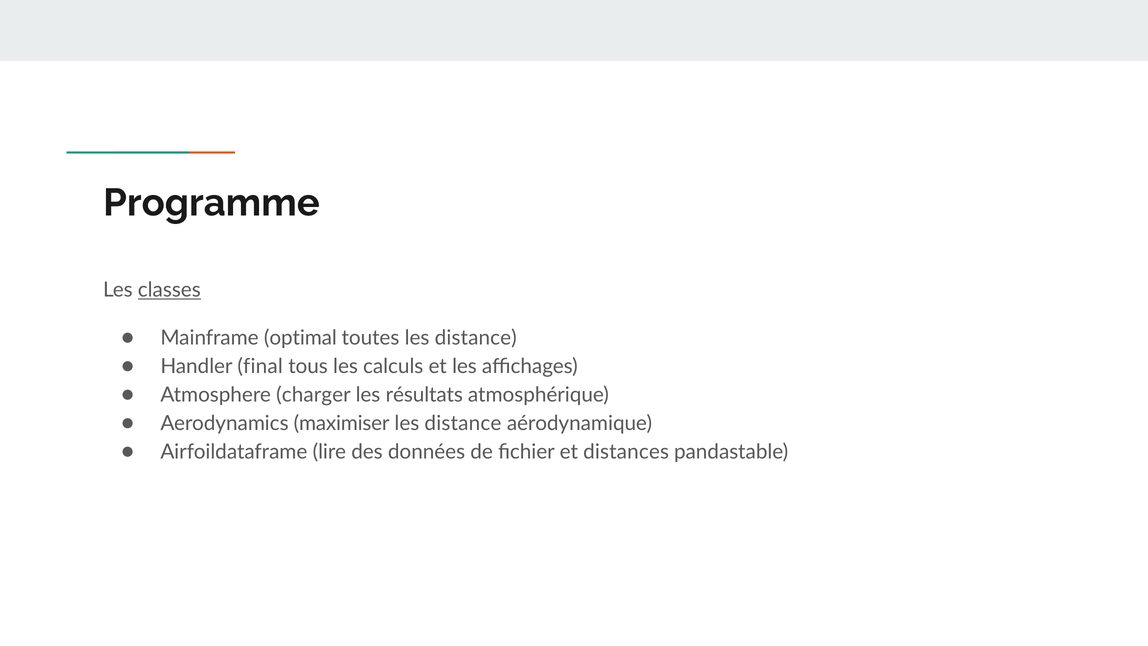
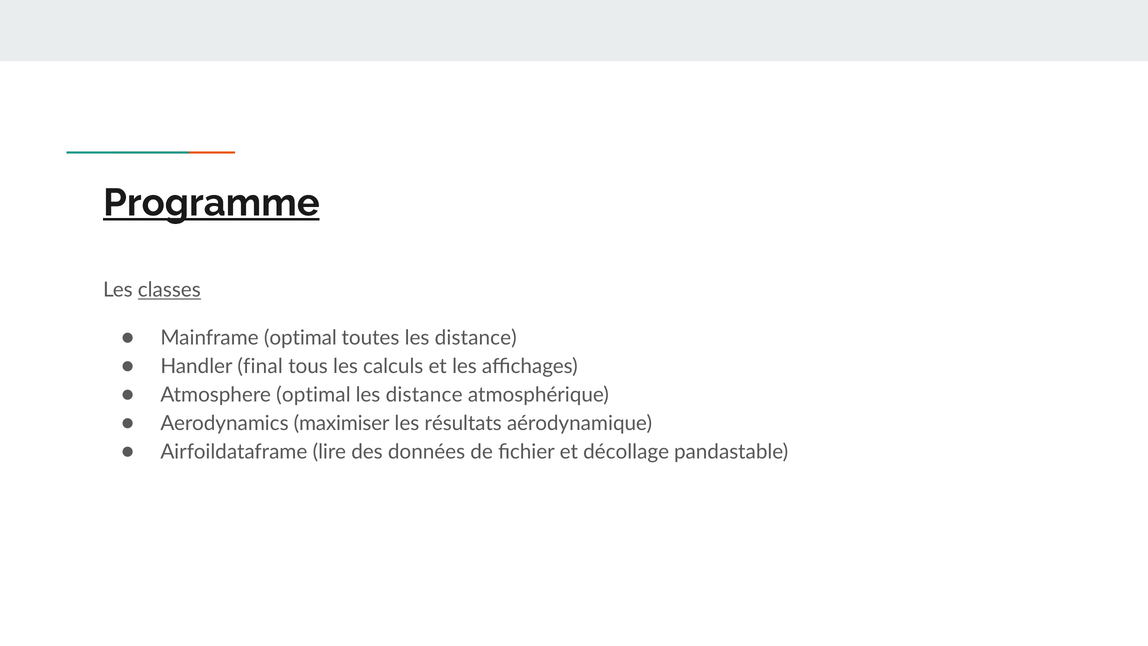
Programme underline: none -> present (211, 203)
Atmosphere charger: charger -> optimal (313, 395)
résultats: résultats -> distance (424, 395)
distance: distance -> résultats (463, 423)
distances: distances -> décollage (626, 451)
